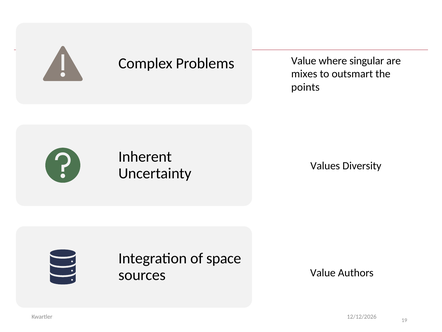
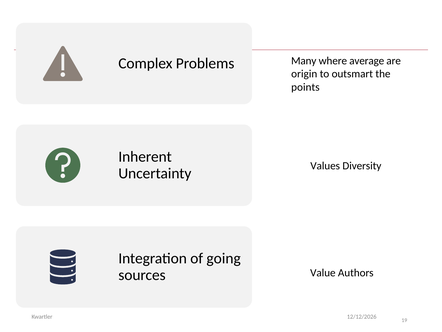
Value: Value -> Many (304, 61)
singular: singular -> average (367, 61)
mixes: mixes -> origin (304, 74)
space: space -> going (224, 258)
